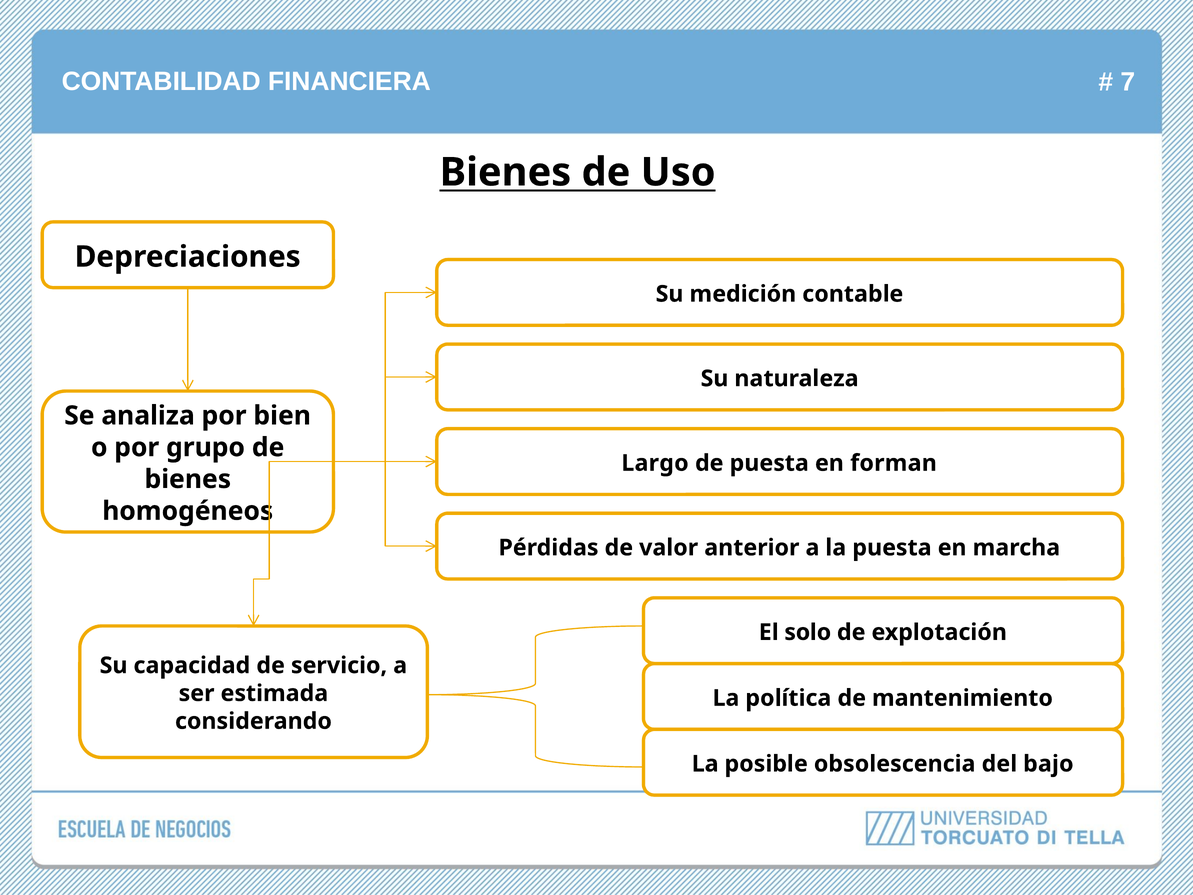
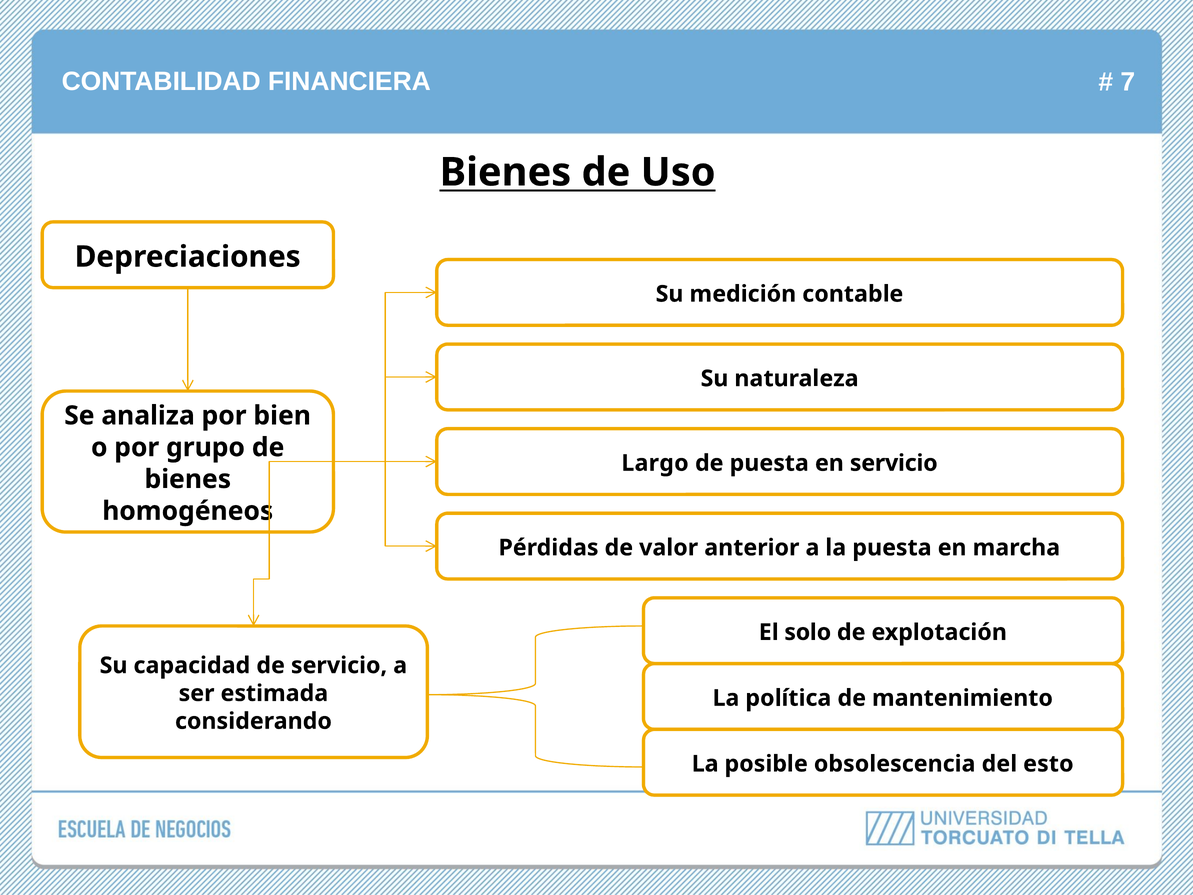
en forman: forman -> servicio (894, 463)
bajo: bajo -> esto (1048, 764)
